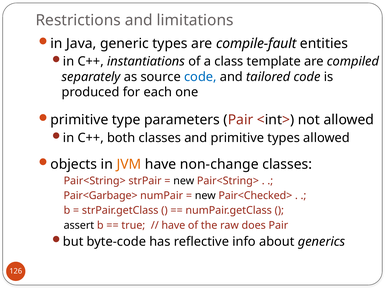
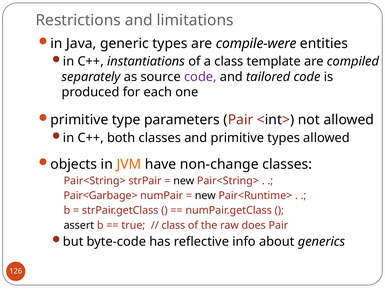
compile-fault: compile-fault -> compile-were (256, 43)
code colour: blue -> purple (200, 77)
Pair<Checked>: Pair<Checked> -> Pair<Runtime> (255, 195)
have: have -> class (173, 225)
